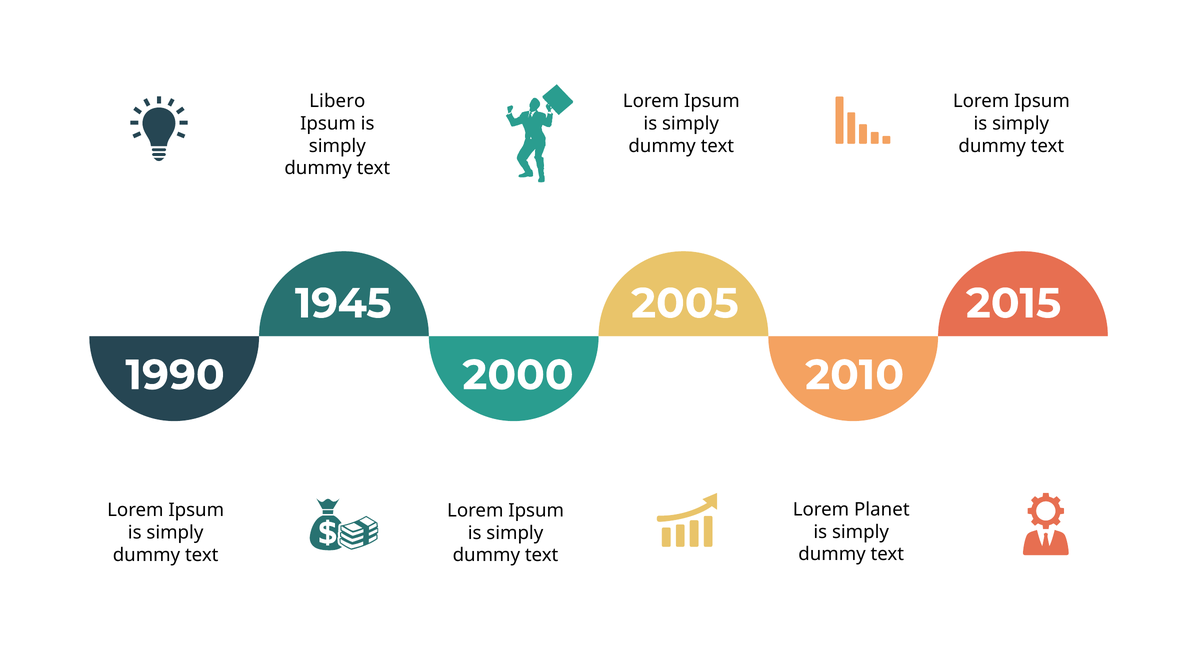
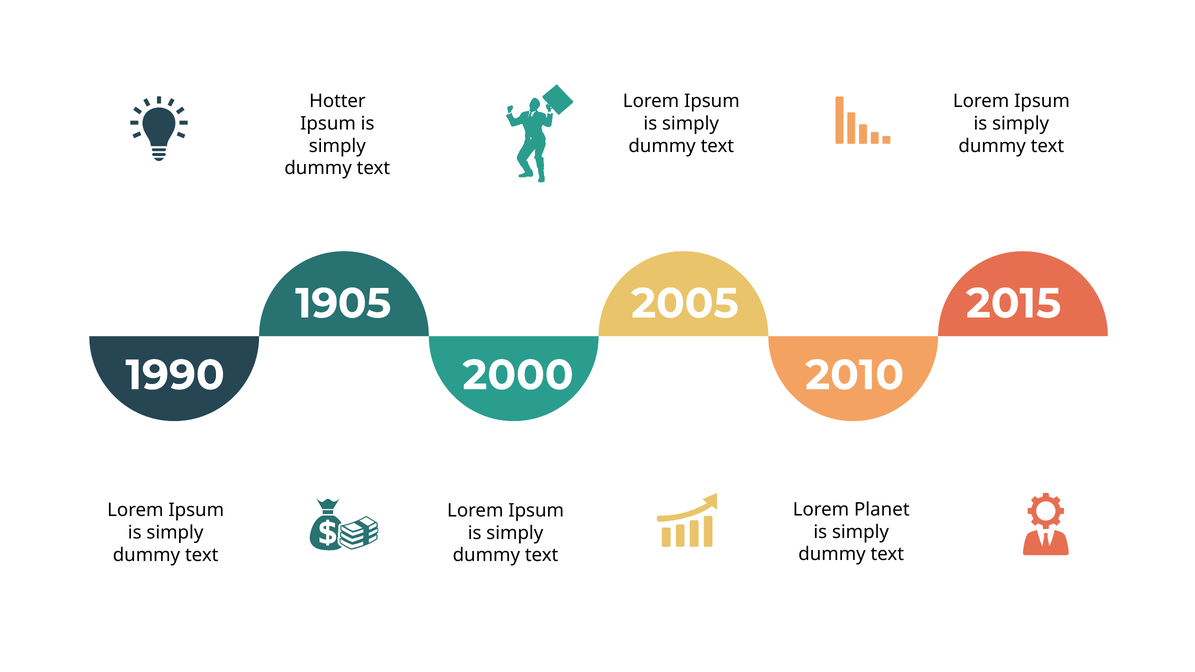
Libero: Libero -> Hotter (337, 101)
1945: 1945 -> 1905 (343, 304)
